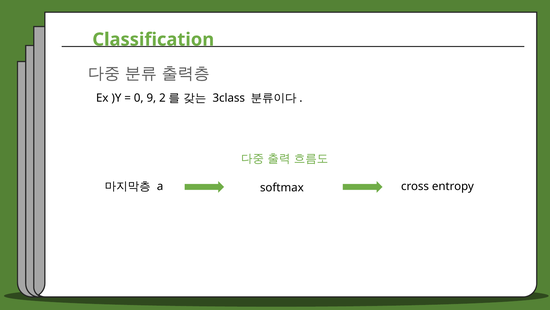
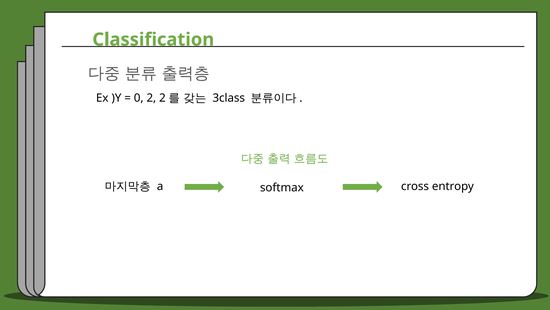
9: 9 -> 2 (151, 98)
